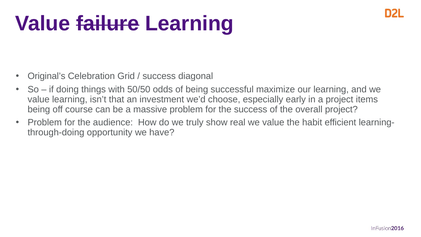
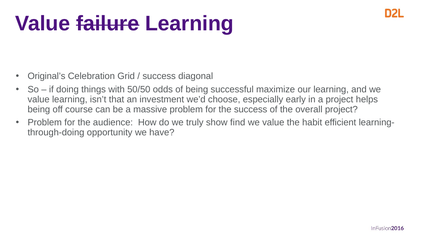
items: items -> helps (367, 99)
real: real -> find (238, 123)
